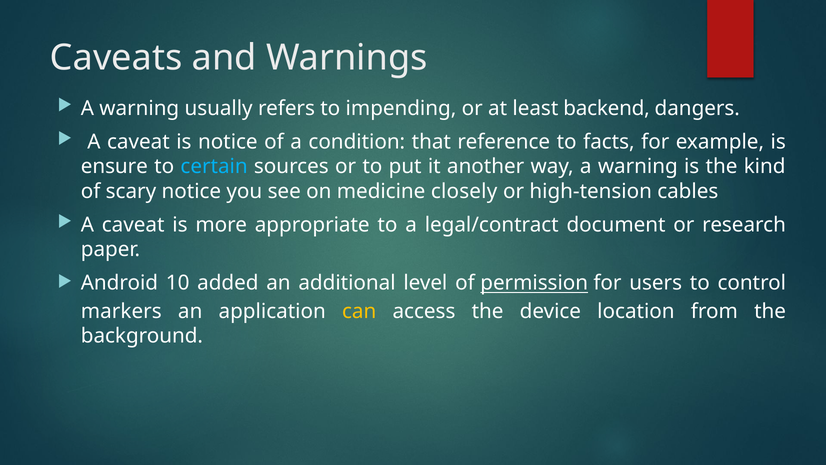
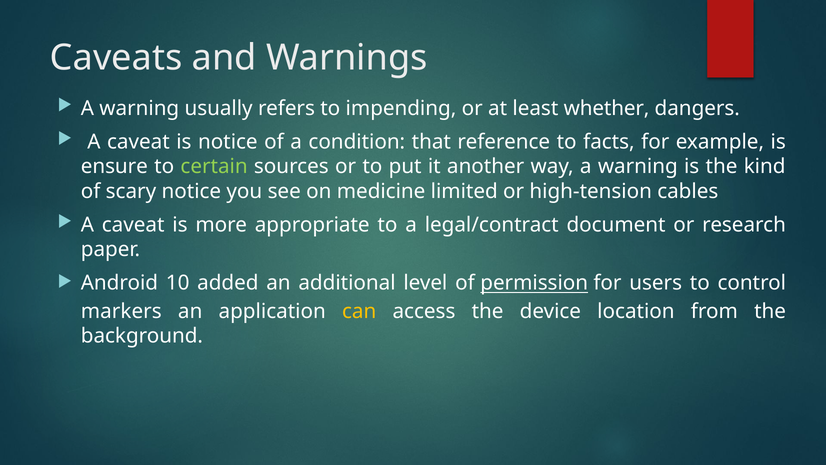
backend: backend -> whether (607, 108)
certain colour: light blue -> light green (214, 166)
closely: closely -> limited (464, 191)
